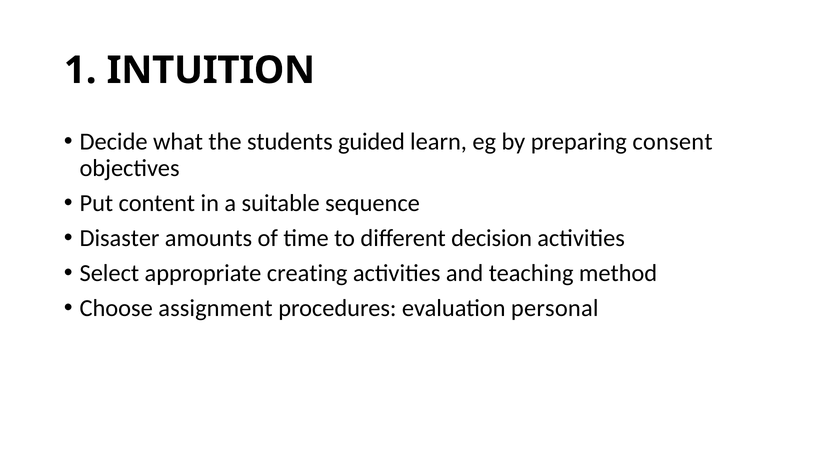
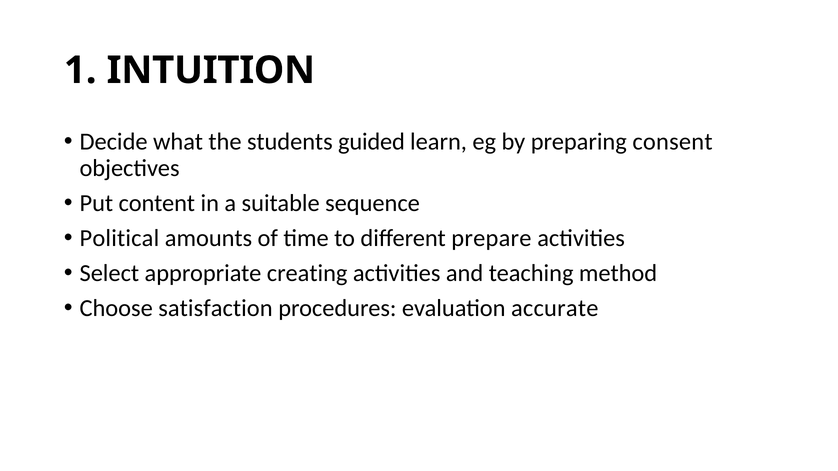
Disaster: Disaster -> Political (119, 238)
decision: decision -> prepare (491, 238)
assignment: assignment -> satisfaction (215, 309)
personal: personal -> accurate (555, 309)
